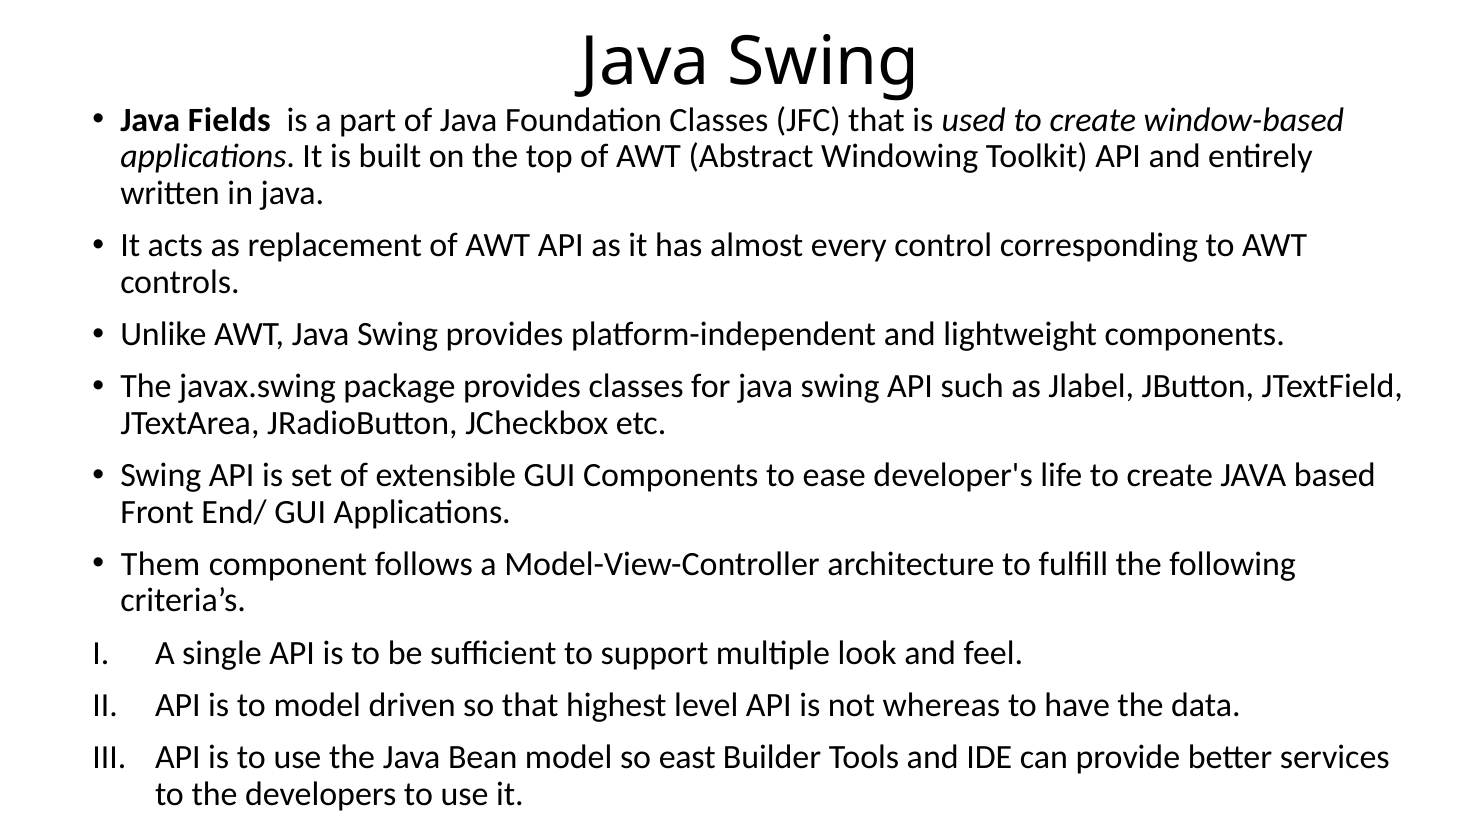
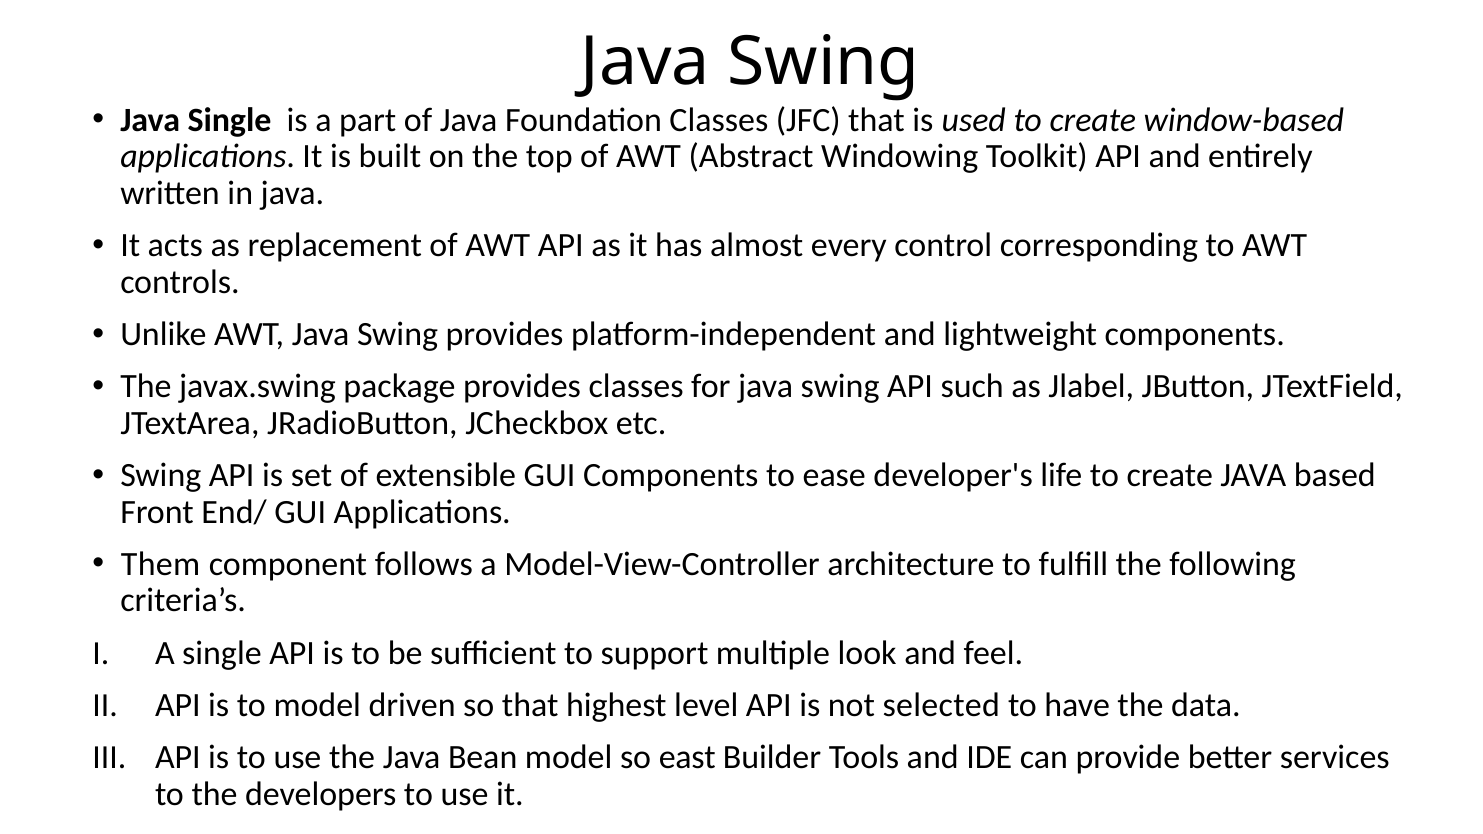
Java Fields: Fields -> Single (229, 120)
whereas: whereas -> selected (941, 705)
